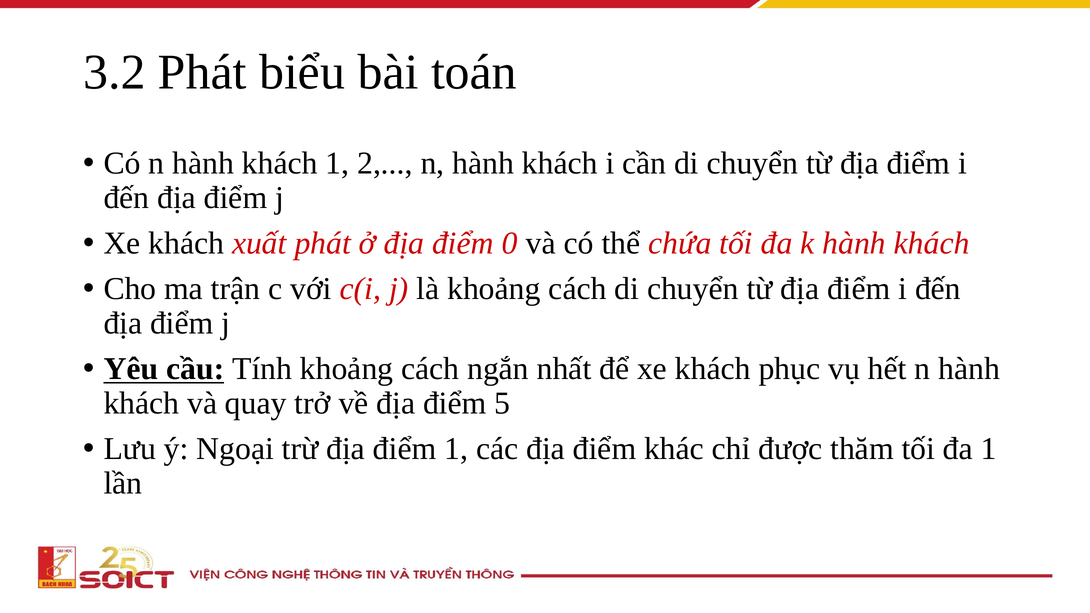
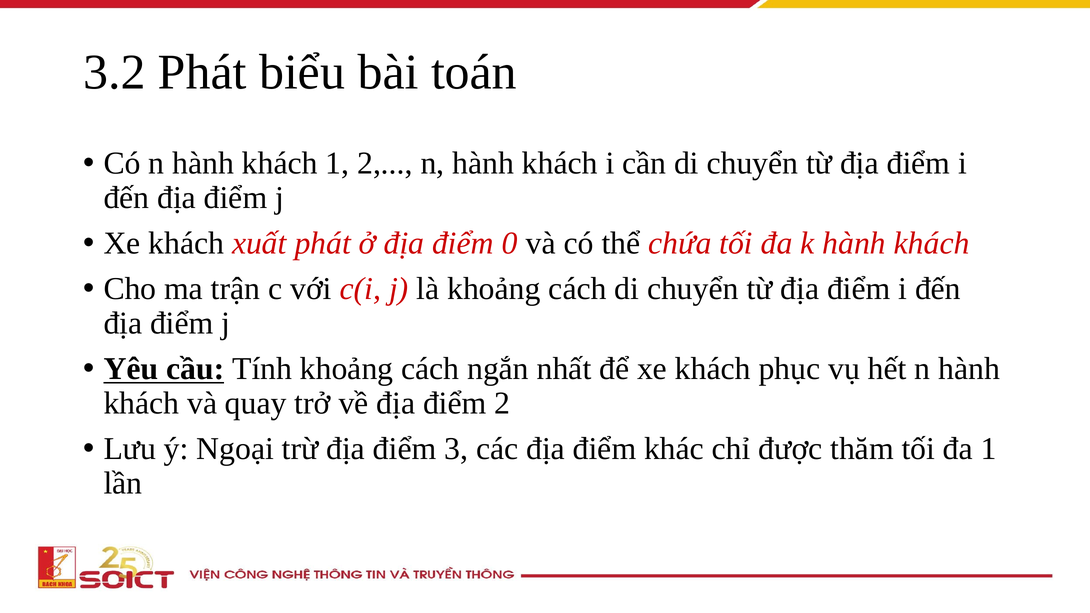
điểm 5: 5 -> 2 (502, 403)
điểm 1: 1 -> 3 (456, 449)
